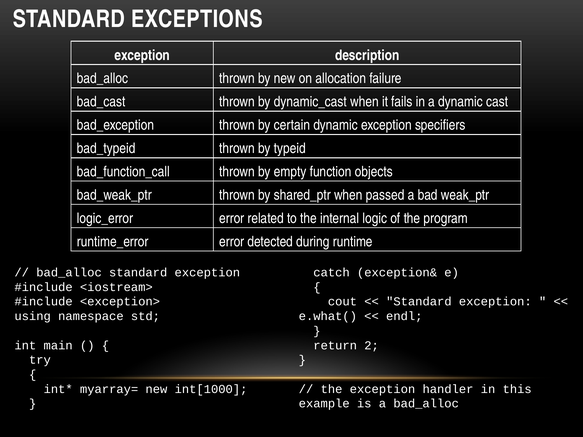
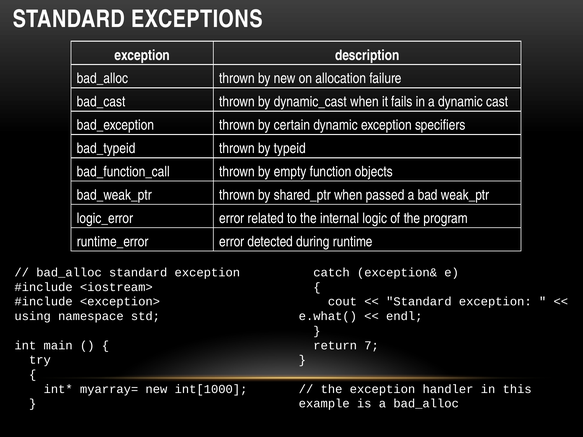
2: 2 -> 7 (372, 346)
